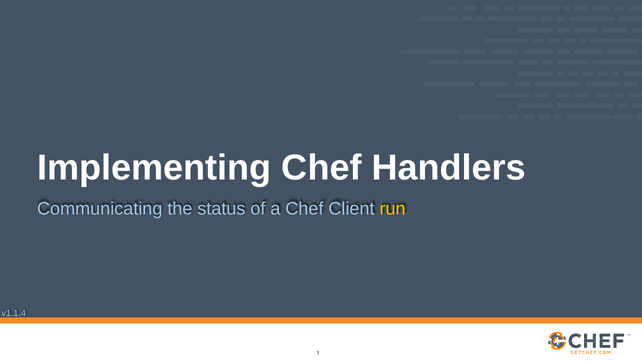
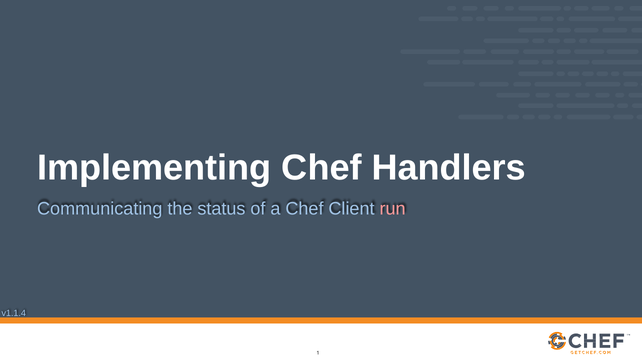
run colour: yellow -> pink (393, 209)
